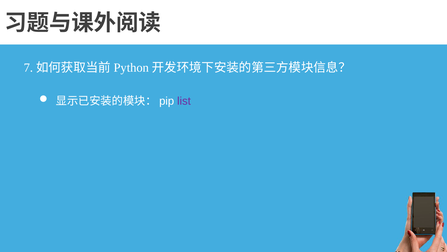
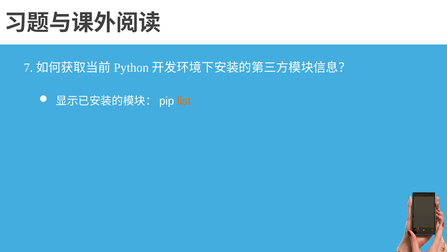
list colour: purple -> orange (184, 101)
